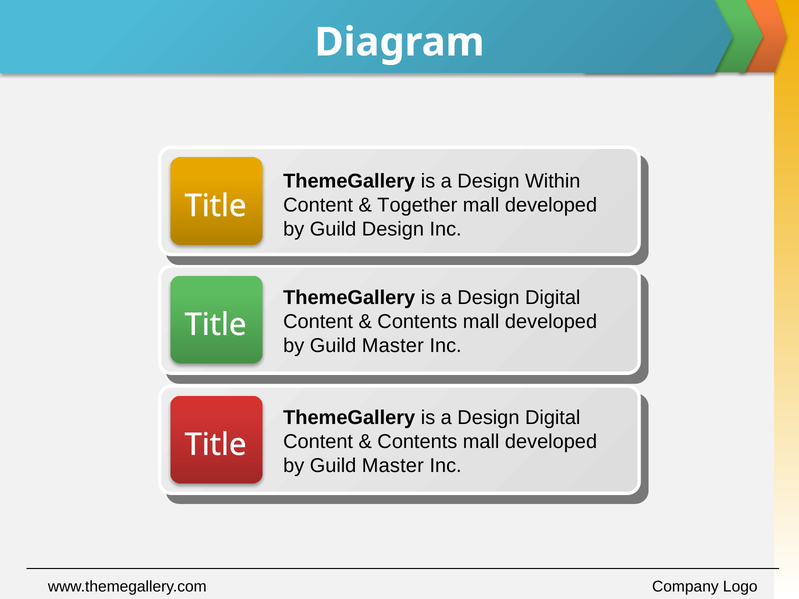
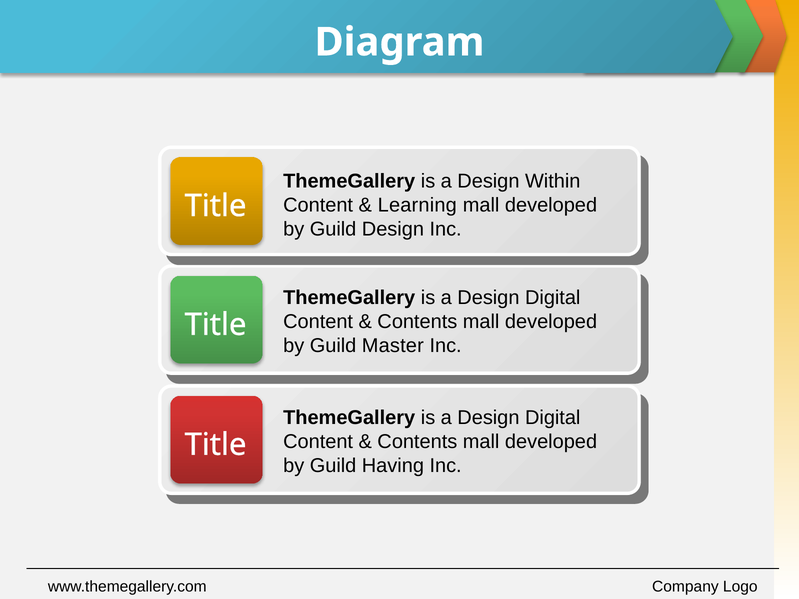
Together: Together -> Learning (417, 205)
Master: Master -> Having (393, 466)
